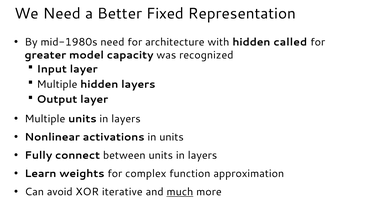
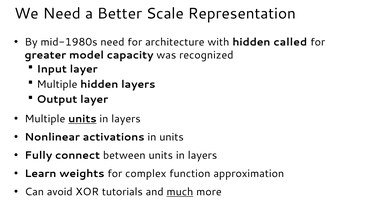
Fixed: Fixed -> Scale (165, 14)
units underline: none -> present (82, 119)
iterative: iterative -> tutorials (122, 192)
